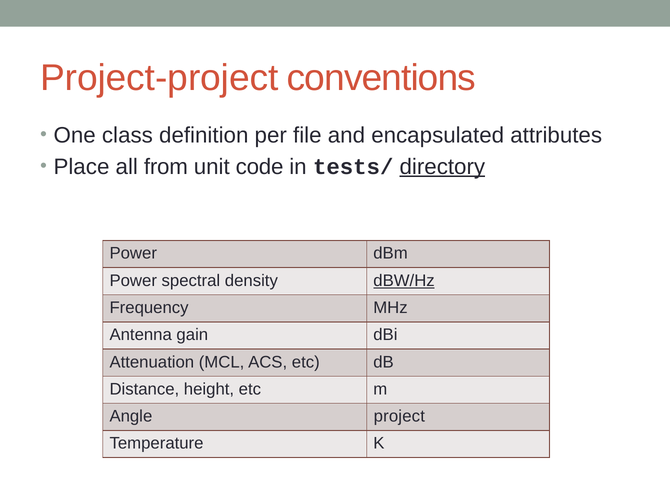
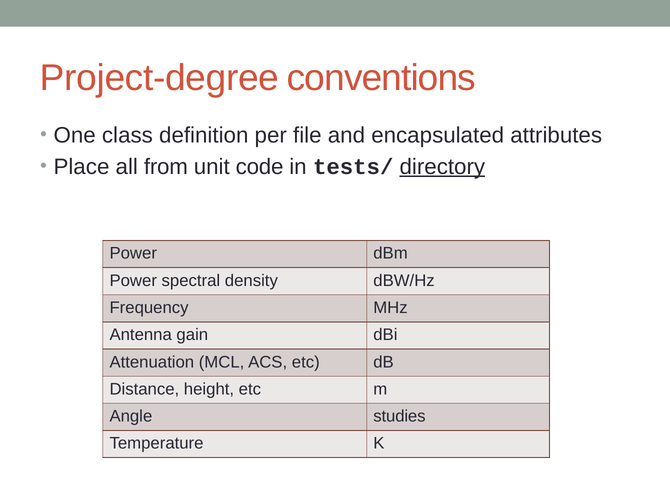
Project-project: Project-project -> Project-degree (159, 78)
dBW/Hz underline: present -> none (404, 281)
project: project -> studies (399, 417)
